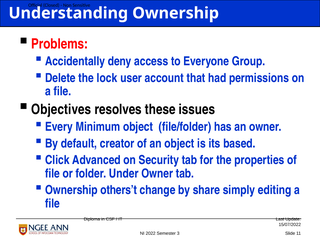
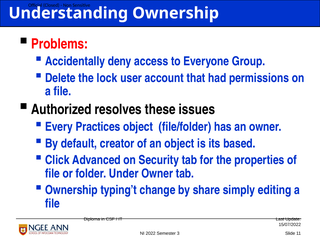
Objectives: Objectives -> Authorized (61, 109)
Minimum: Minimum -> Practices (98, 127)
others’t: others’t -> typing’t (119, 190)
